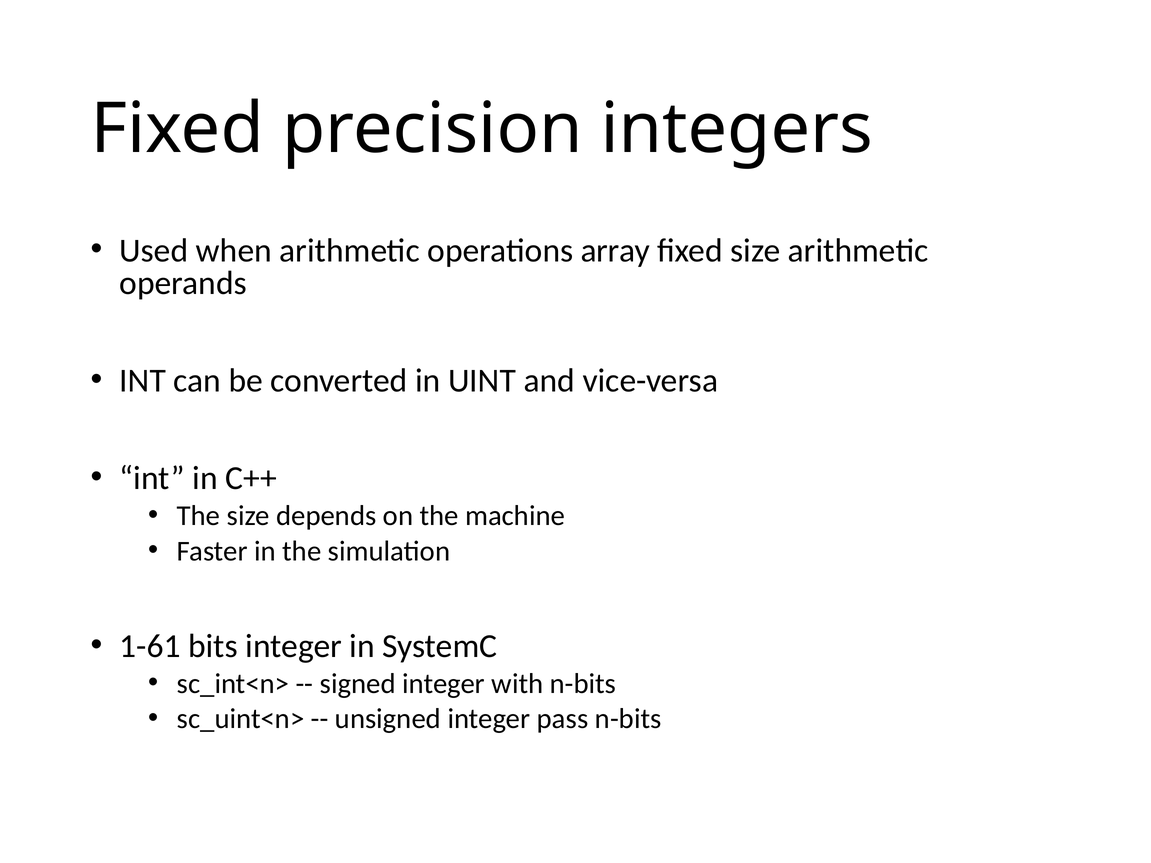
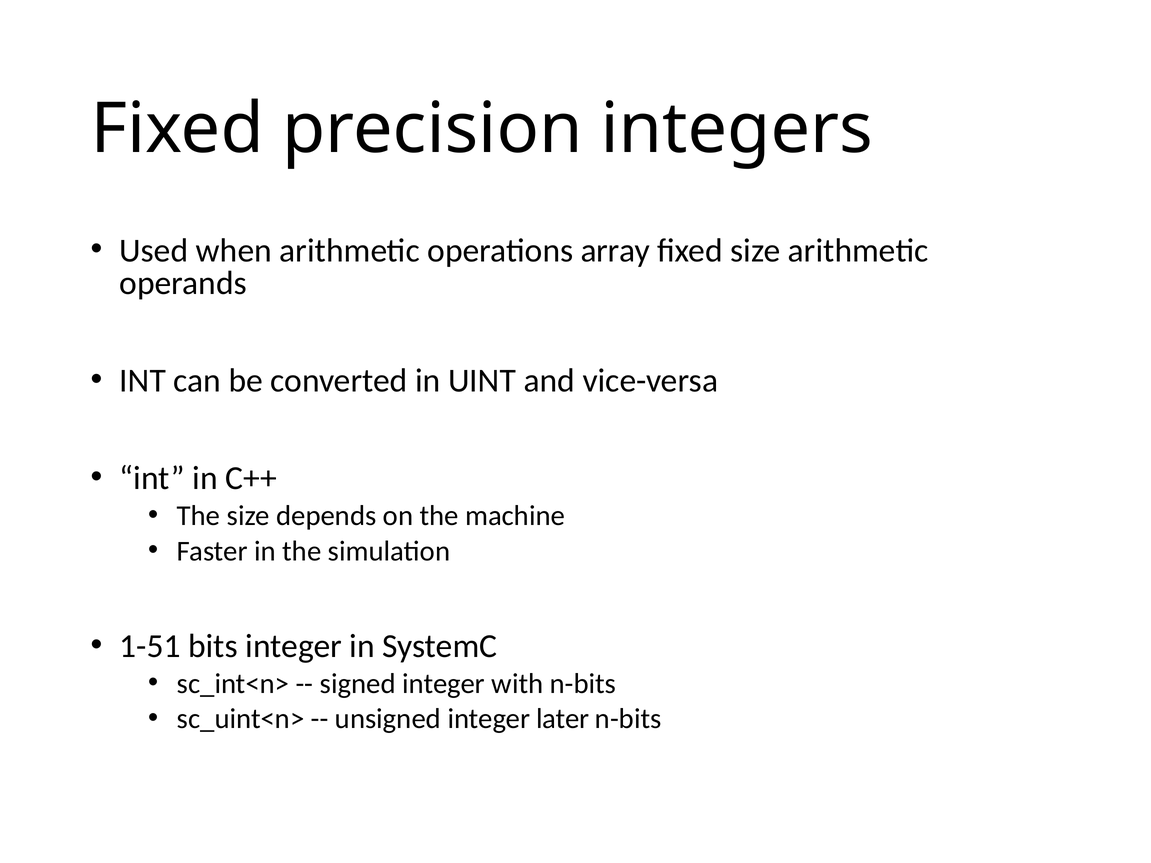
1-61: 1-61 -> 1-51 (150, 646)
pass: pass -> later (563, 719)
